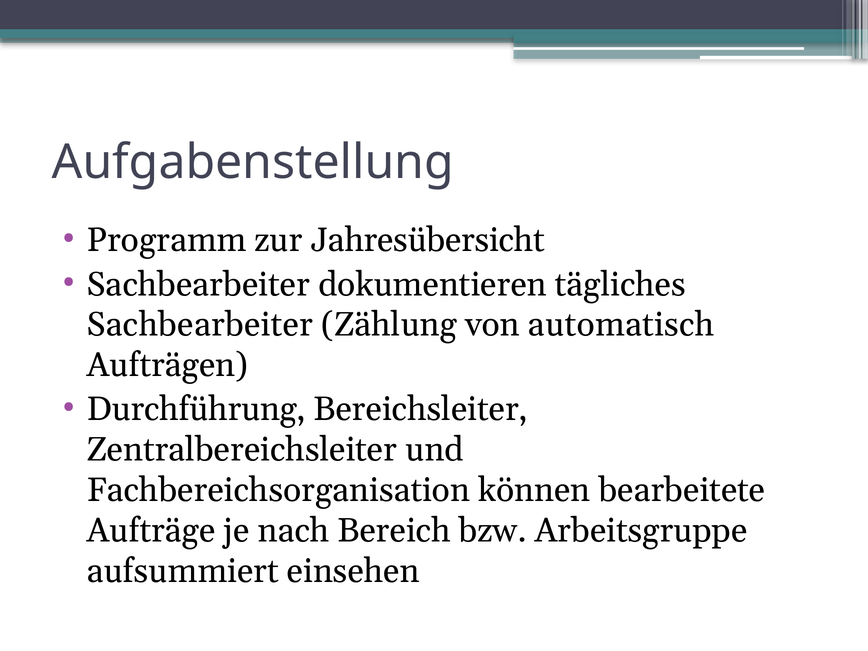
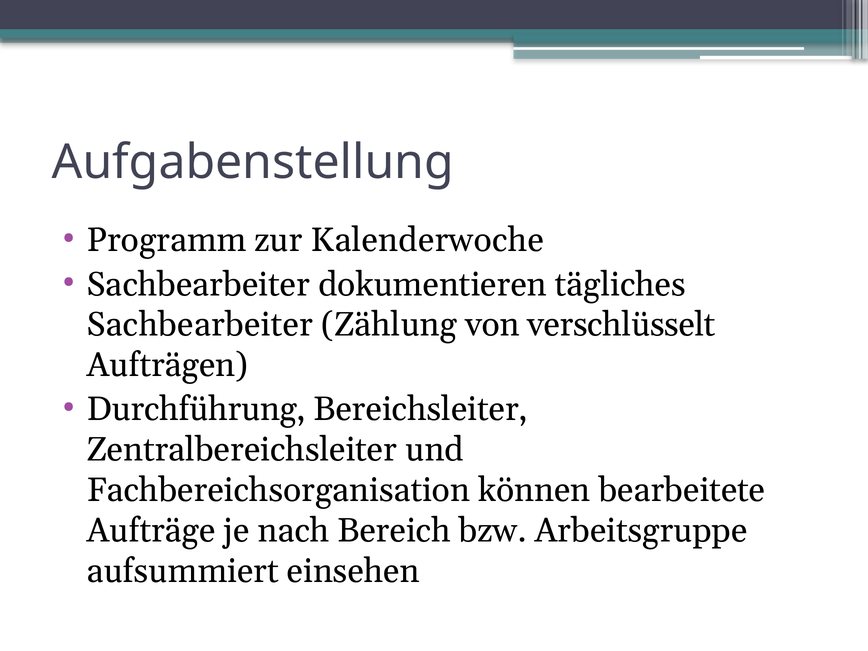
Jahresübersicht: Jahresübersicht -> Kalenderwoche (427, 240)
automatisch: automatisch -> verschlüsselt (621, 325)
